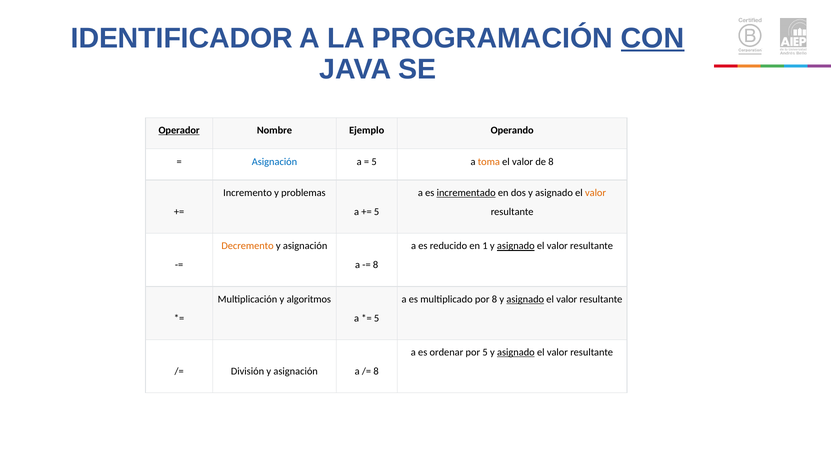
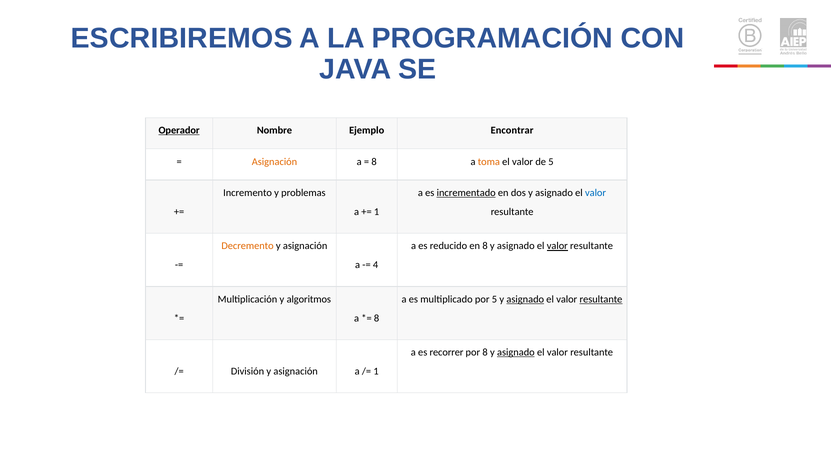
IDENTIFICADOR: IDENTIFICADOR -> ESCRIBIREMOS (182, 38)
CON underline: present -> none (653, 38)
Operando: Operando -> Encontrar (512, 130)
Asignación colour: blue -> orange (274, 162)
5: 5 -> 8 (374, 162)
de 8: 8 -> 5 (551, 162)
valor colour: orange -> blue (596, 193)
5: 5 -> 1 (377, 212)
en 1: 1 -> 8 (485, 246)
asignado underline: present -> none (516, 246)
valor underline: none -> present (557, 246)
8: 8 -> 4 (376, 265)
por 8: 8 -> 5 (494, 299)
resultante underline: none -> present (601, 299)
5: 5 -> 8 (377, 318)
ordenar: ordenar -> recorrer (446, 353)
por 5: 5 -> 8 (485, 353)
8: 8 -> 1 (376, 372)
